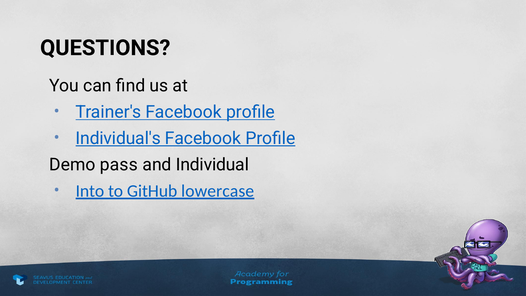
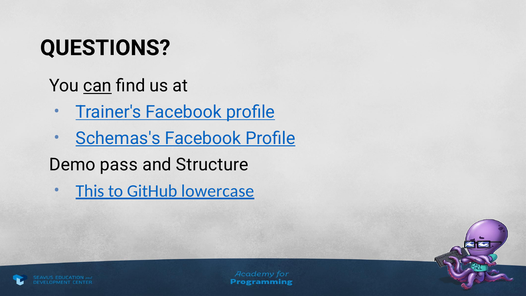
can underline: none -> present (97, 86)
Individual's: Individual's -> Schemas's (118, 138)
Individual: Individual -> Structure (212, 164)
Into: Into -> This (90, 191)
